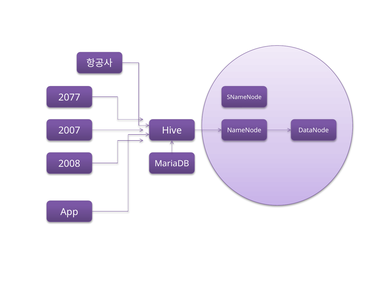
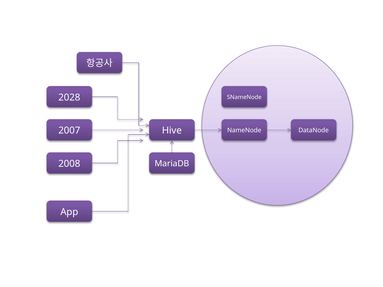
2077: 2077 -> 2028 (69, 98)
